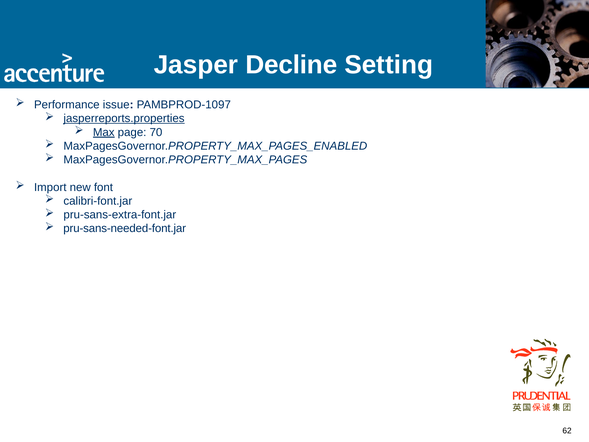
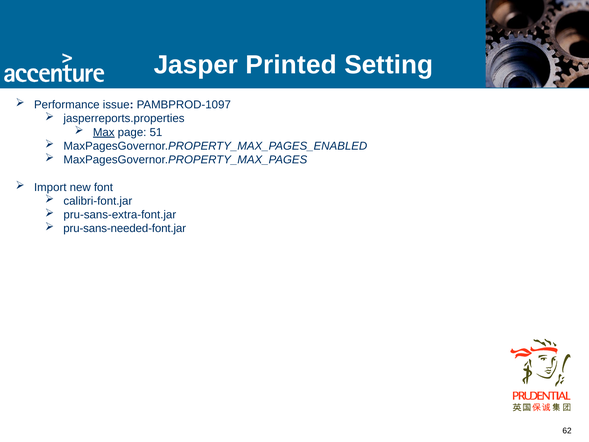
Decline: Decline -> Printed (291, 65)
jasperreports.properties underline: present -> none (124, 118)
70: 70 -> 51 (156, 132)
